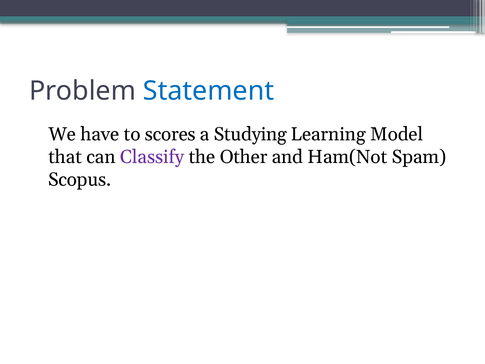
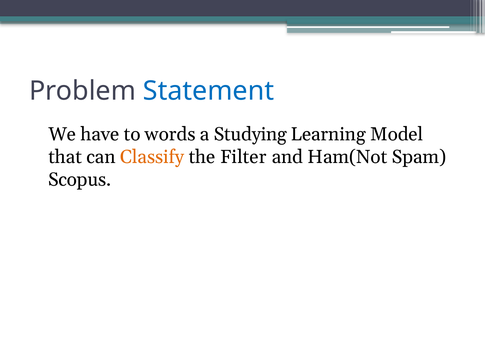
scores: scores -> words (170, 134)
Classify colour: purple -> orange (152, 157)
Other: Other -> Filter (243, 157)
